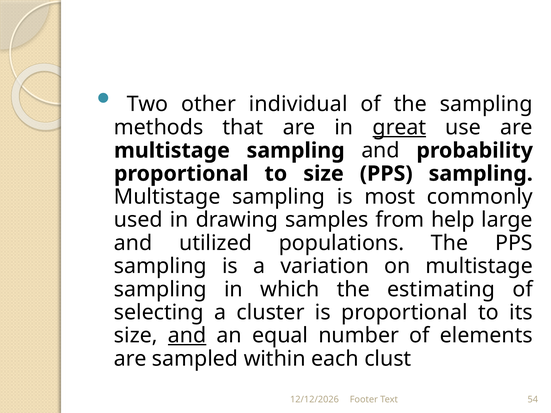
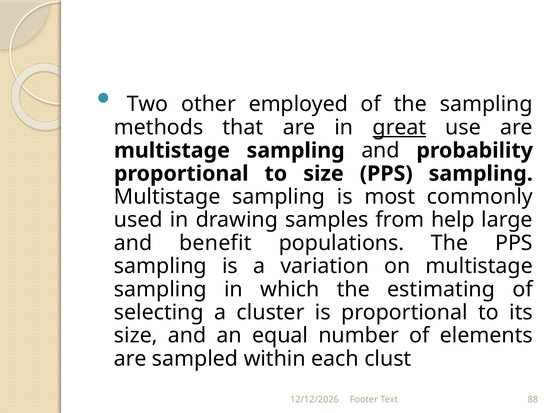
individual: individual -> employed (298, 104)
utilized: utilized -> benefit (215, 243)
and underline: present -> none (187, 336)
54: 54 -> 88 (533, 400)
